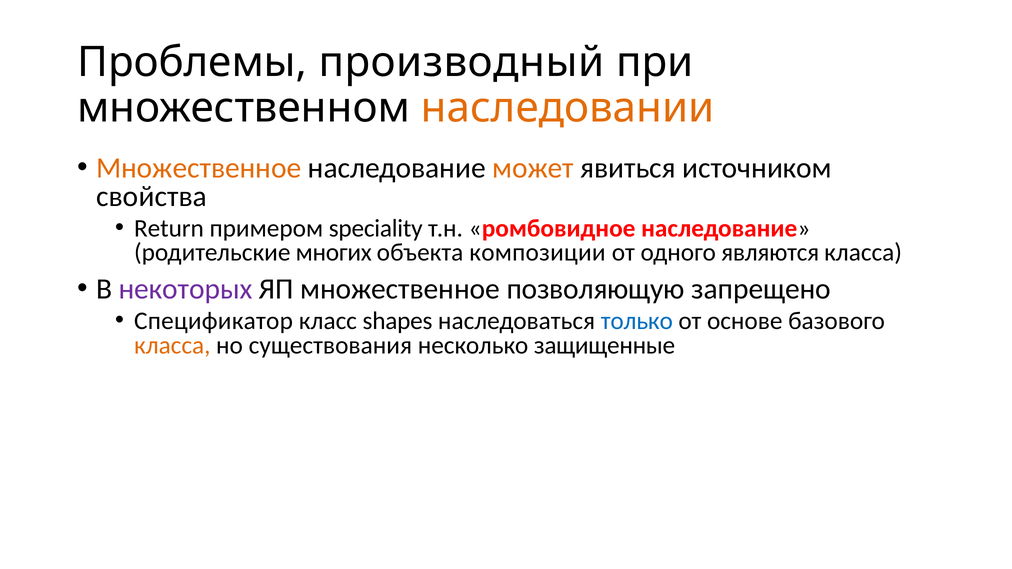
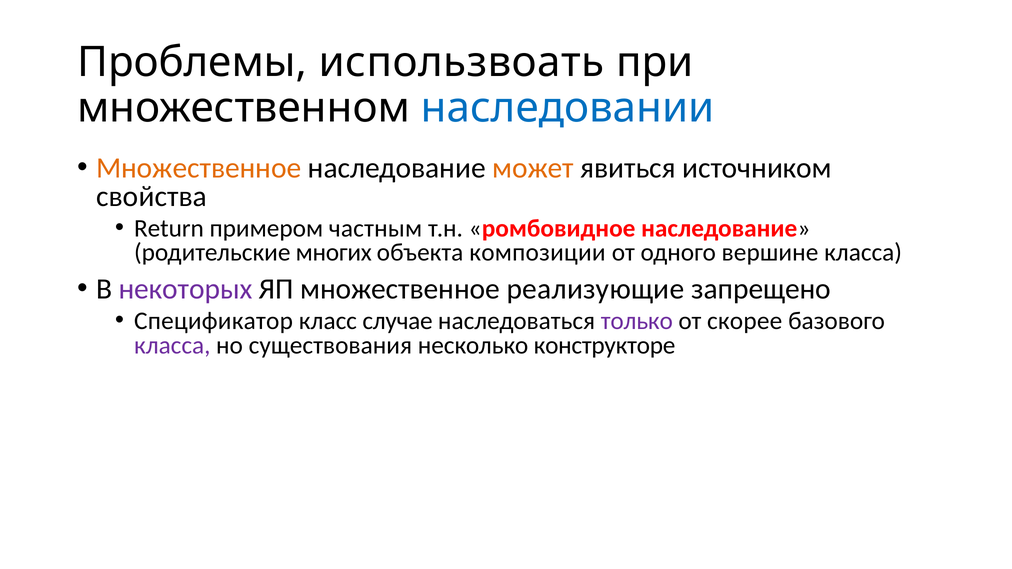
производный: производный -> использвоать (461, 62)
наследовании colour: orange -> blue (568, 108)
speciality: speciality -> частным (375, 228)
являются: являются -> вершине (770, 253)
позволяющую: позволяющую -> реализующие (595, 289)
shapes: shapes -> случае (398, 321)
только colour: blue -> purple (637, 321)
основе: основе -> скорее (745, 321)
класса colour: orange -> purple (172, 345)
защищенные: защищенные -> конструкторе (605, 345)
